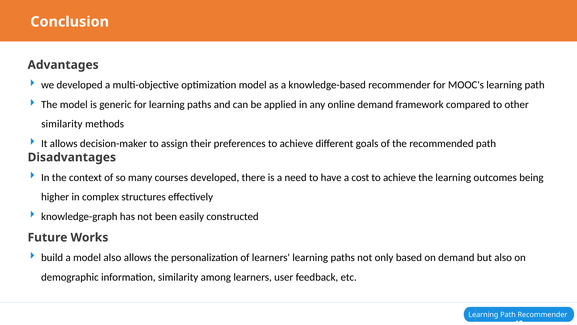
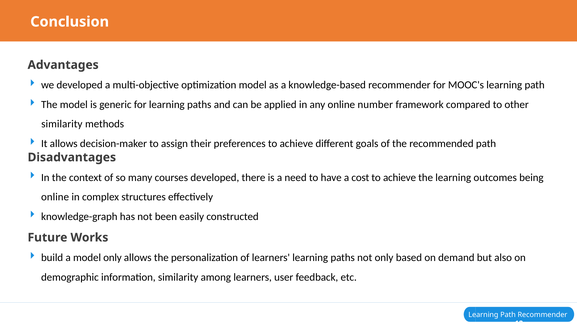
online demand: demand -> number (375, 104)
higher: higher -> online (55, 197)
model also: also -> only (112, 257)
